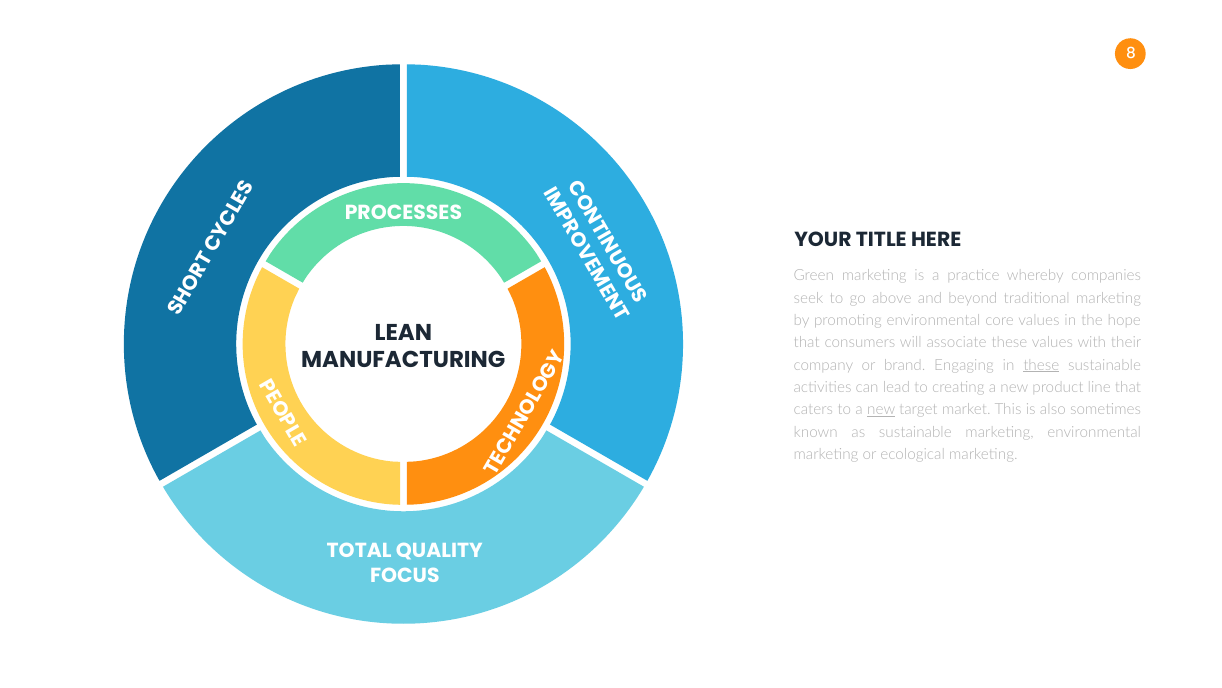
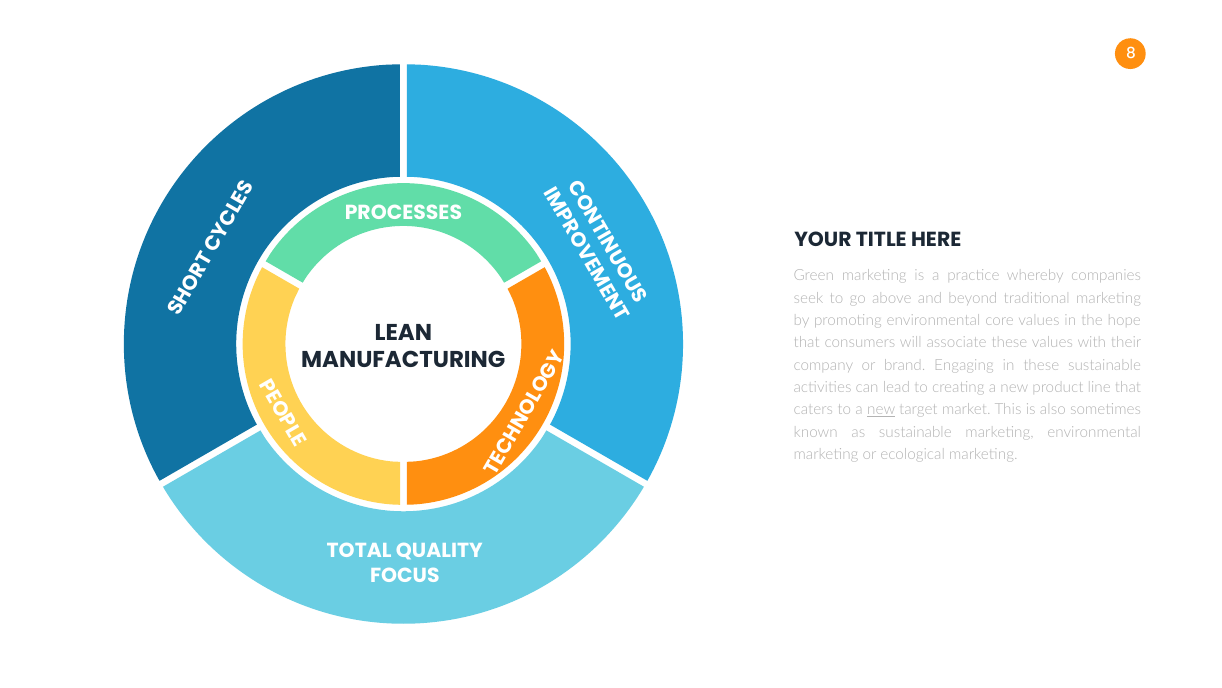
these underline: present -> none (1041, 365)
